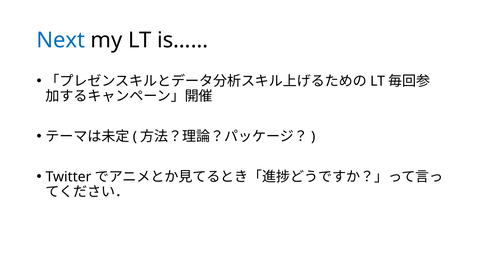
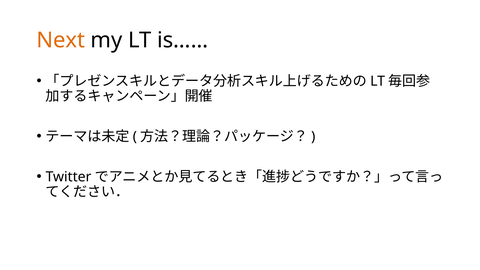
Next colour: blue -> orange (61, 40)
